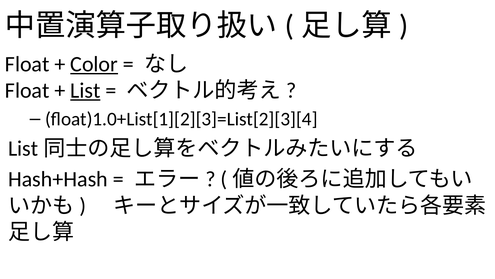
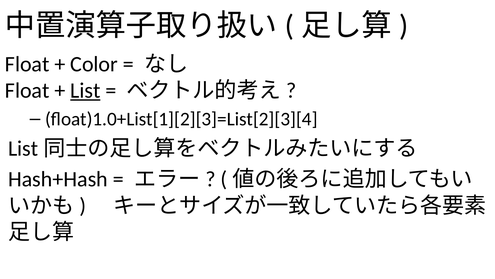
Color underline: present -> none (94, 64)
